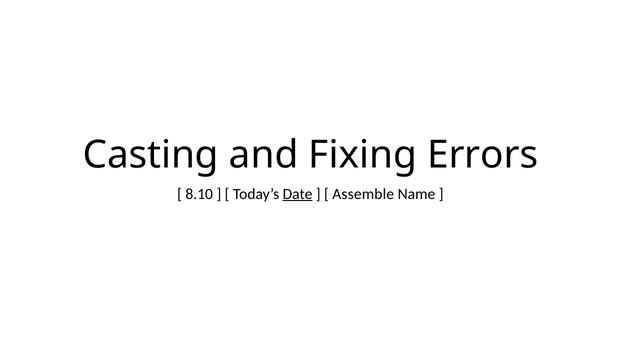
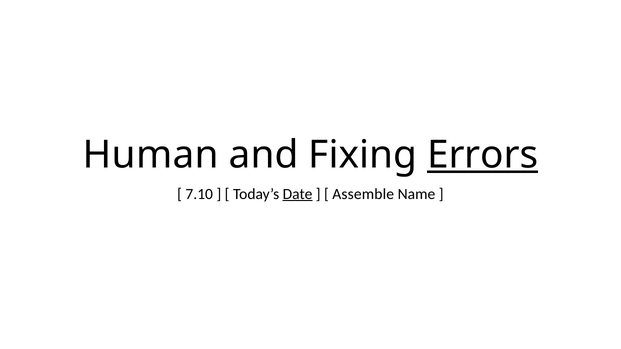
Casting: Casting -> Human (151, 155)
Errors underline: none -> present (483, 155)
8.10: 8.10 -> 7.10 (199, 194)
